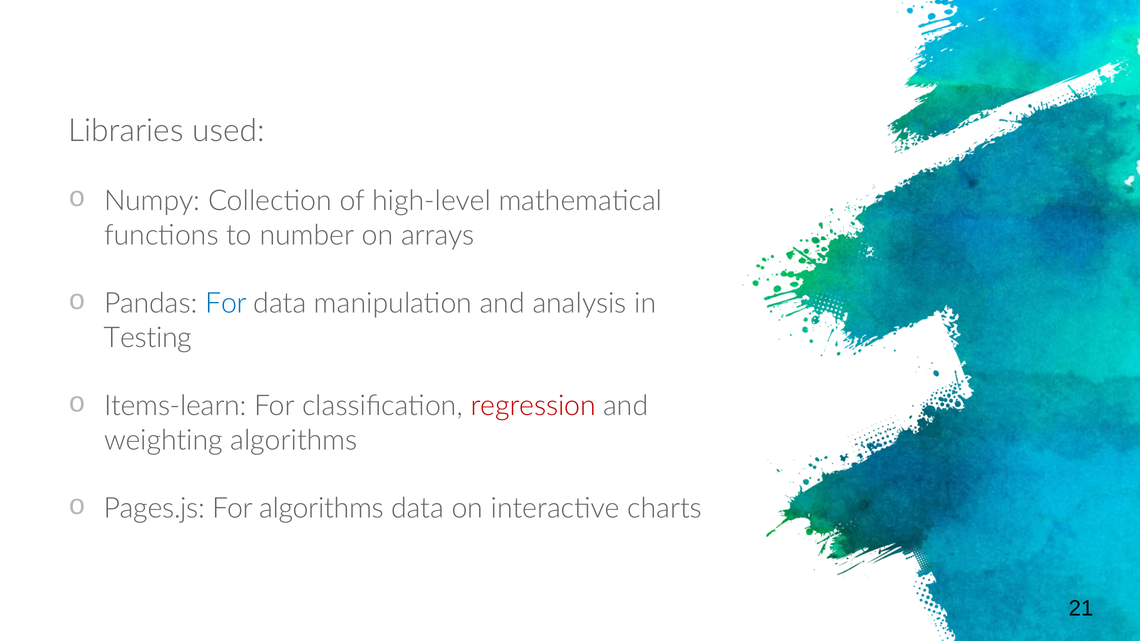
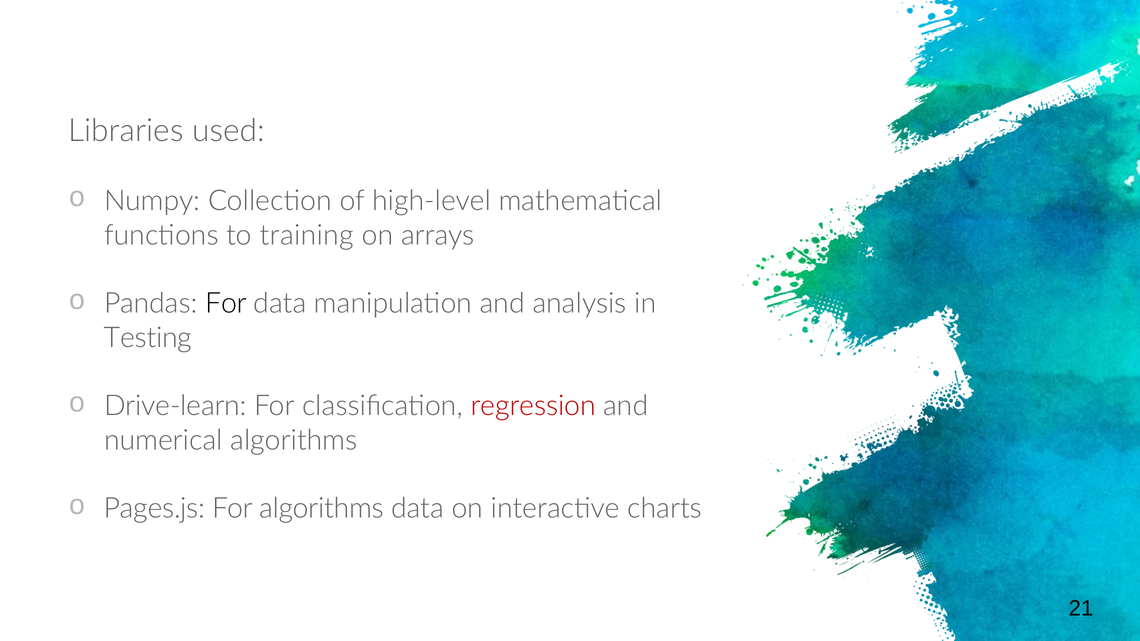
number: number -> training (307, 235)
For colour: blue -> black (226, 304)
Items-learn: Items-learn -> Drive-learn (175, 406)
weighting: weighting -> numerical (163, 440)
